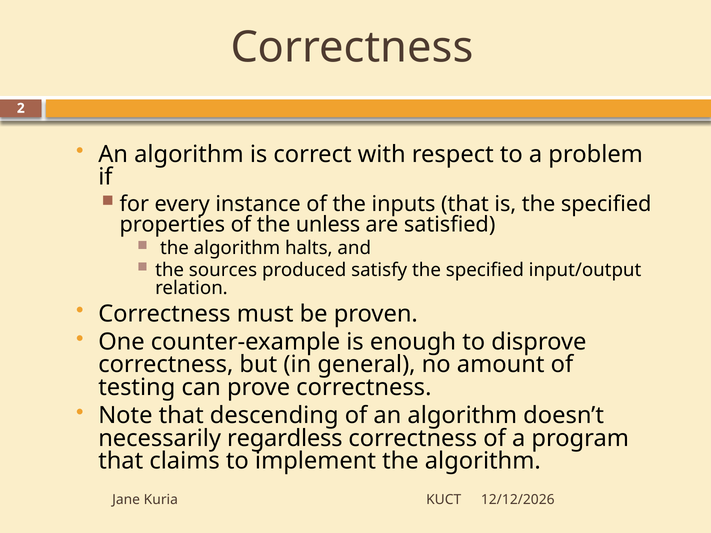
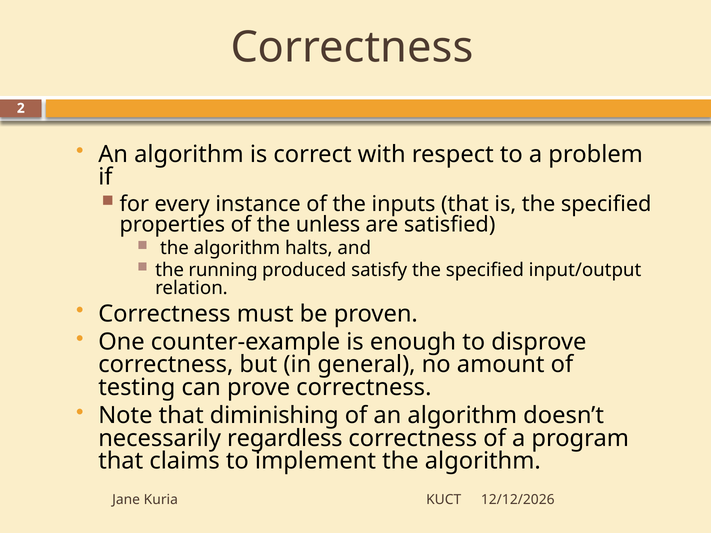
sources: sources -> running (223, 270)
descending: descending -> diminishing (274, 416)
